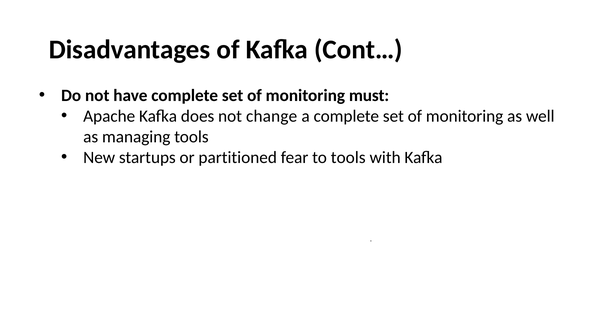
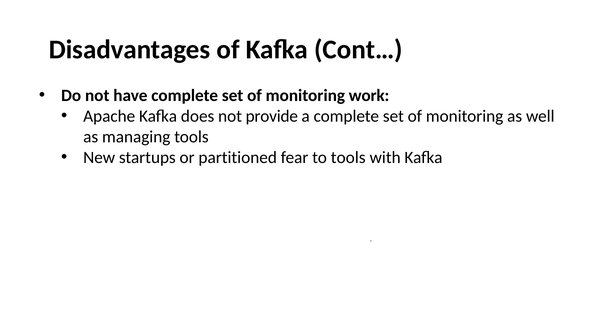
must: must -> work (369, 96)
change: change -> provide (272, 116)
